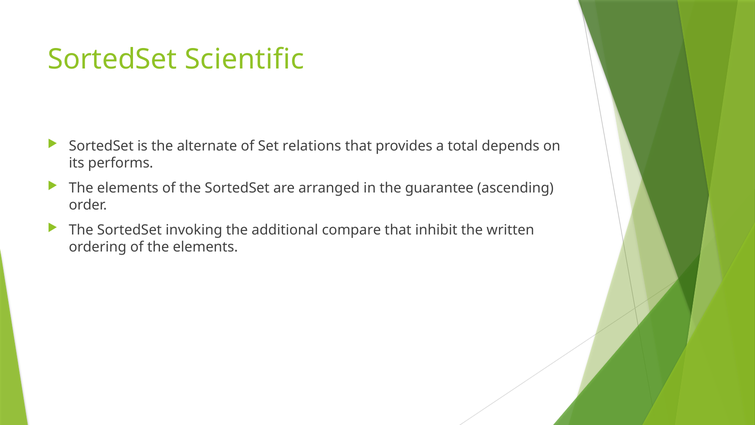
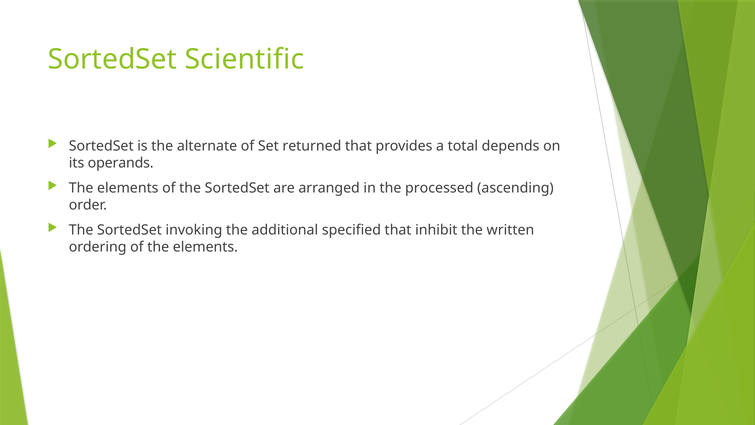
relations: relations -> returned (312, 146)
performs: performs -> operands (121, 163)
guarantee: guarantee -> processed (439, 188)
compare: compare -> specified (351, 230)
